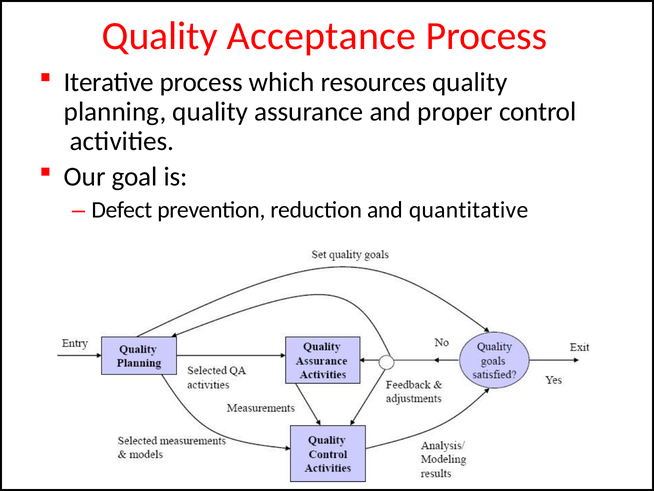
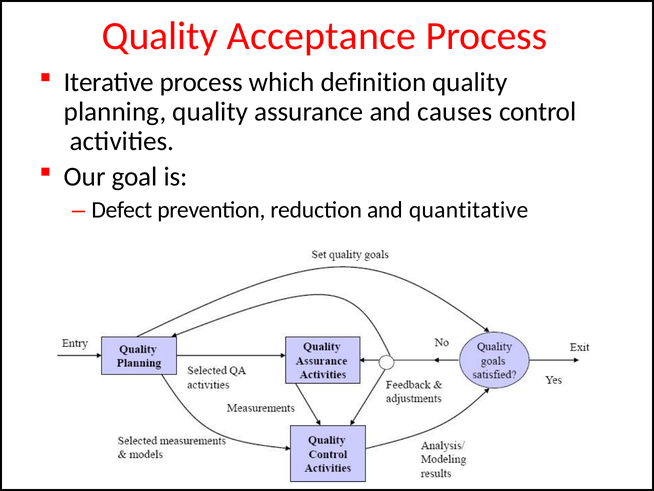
resources: resources -> definition (373, 82)
proper: proper -> causes (455, 112)
